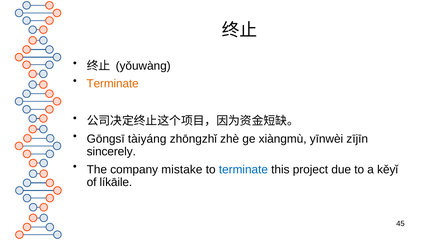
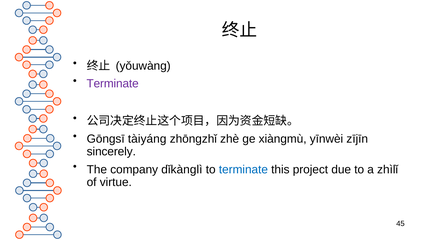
Terminate colour: orange -> purple (113, 84)
mistake: mistake -> dǐkànglì (182, 169)
kěyǐ: kěyǐ -> zhìlǐ (388, 169)
líkāile: líkāile -> virtue (116, 182)
